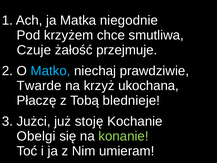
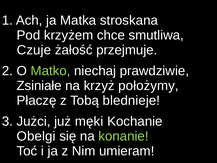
niegodnie: niegodnie -> stroskana (129, 20)
Matko colour: light blue -> light green (51, 71)
Twarde: Twarde -> Zsiniałe (39, 86)
ukochana: ukochana -> położymy (148, 86)
stoję: stoję -> męki (89, 121)
